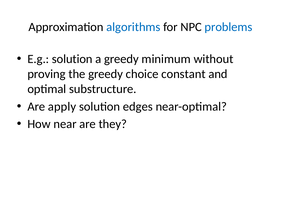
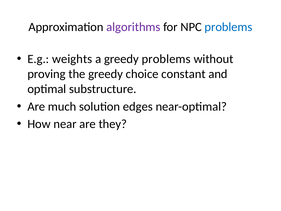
algorithms colour: blue -> purple (133, 27)
E.g solution: solution -> weights (72, 59)
greedy minimum: minimum -> problems (166, 59)
apply: apply -> much (62, 106)
